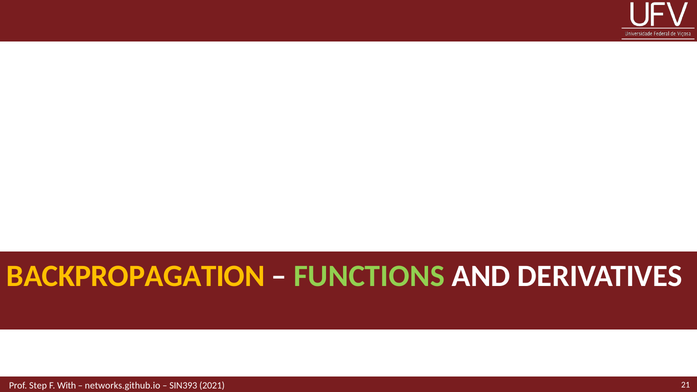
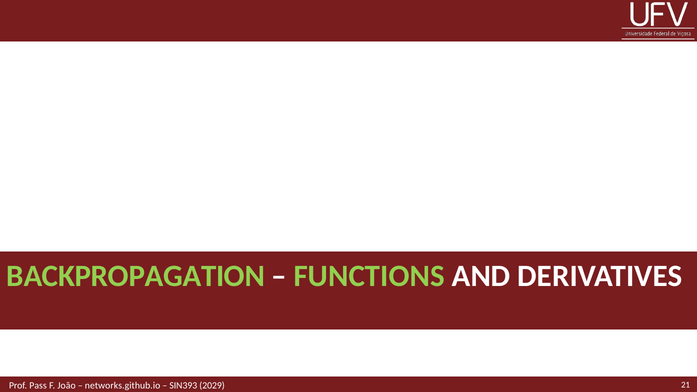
BACKPROPAGATION colour: yellow -> light green (136, 276)
Step: Step -> Pass (38, 385)
With: With -> João (67, 385)
2021: 2021 -> 2029 (212, 385)
